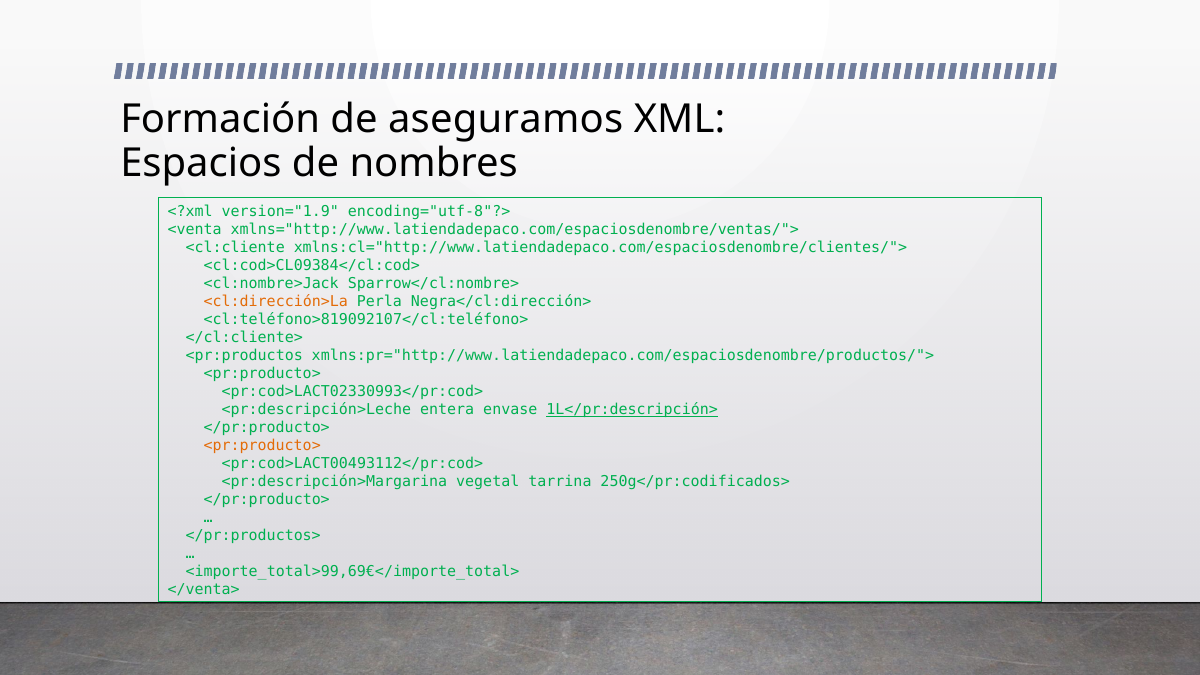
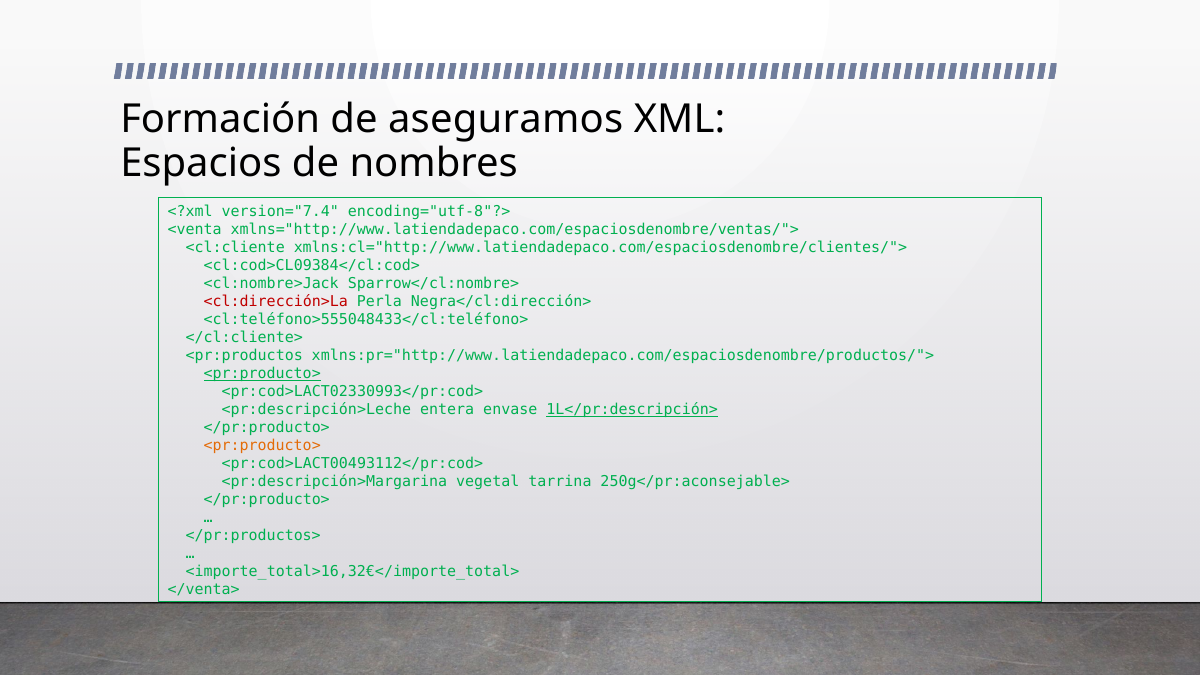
version="1.9: version="1.9 -> version="7.4 (280, 212)
<cl:dirección>La colour: orange -> red (276, 302)
<cl:teléfono>819092107</cl:teléfono>: <cl:teléfono>819092107</cl:teléfono> -> <cl:teléfono>555048433</cl:teléfono> (366, 320)
<pr:producto> underline: none -> present (262, 374)
250g</pr:codificados>: 250g</pr:codificados> -> 250g</pr:aconsejable> (695, 482)
<importe_total>99,69€</importe_total>: <importe_total>99,69€</importe_total> -> <importe_total>16,32€</importe_total> (352, 572)
